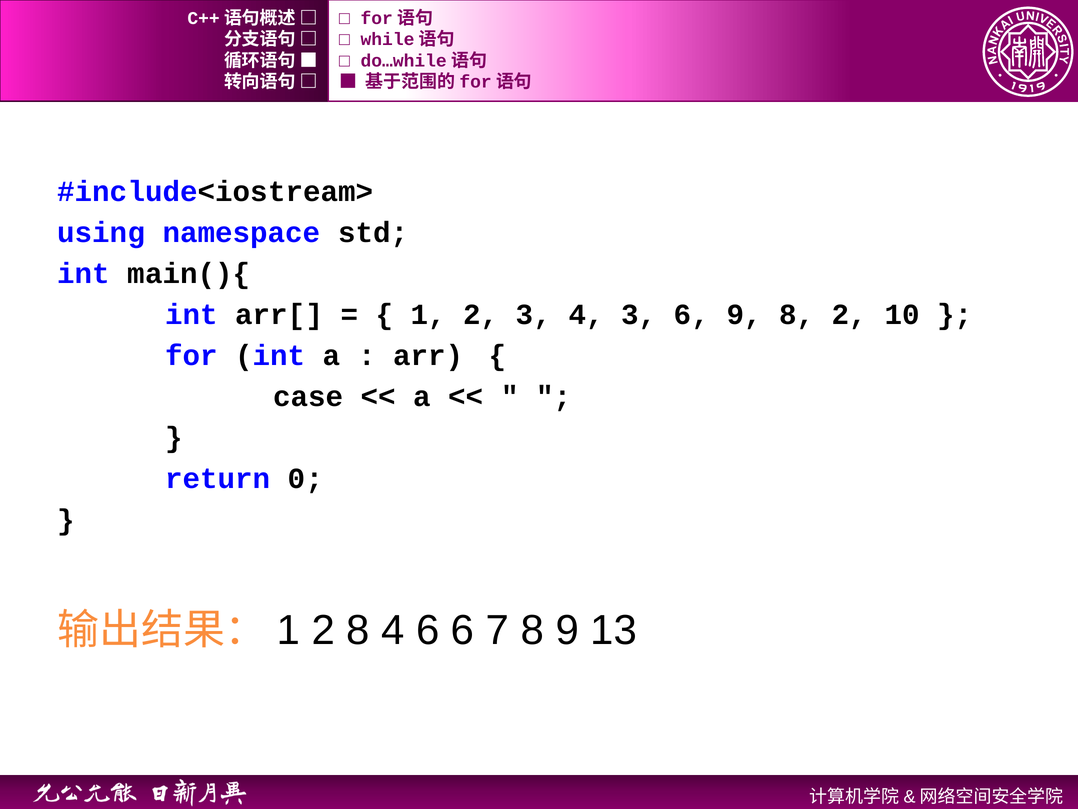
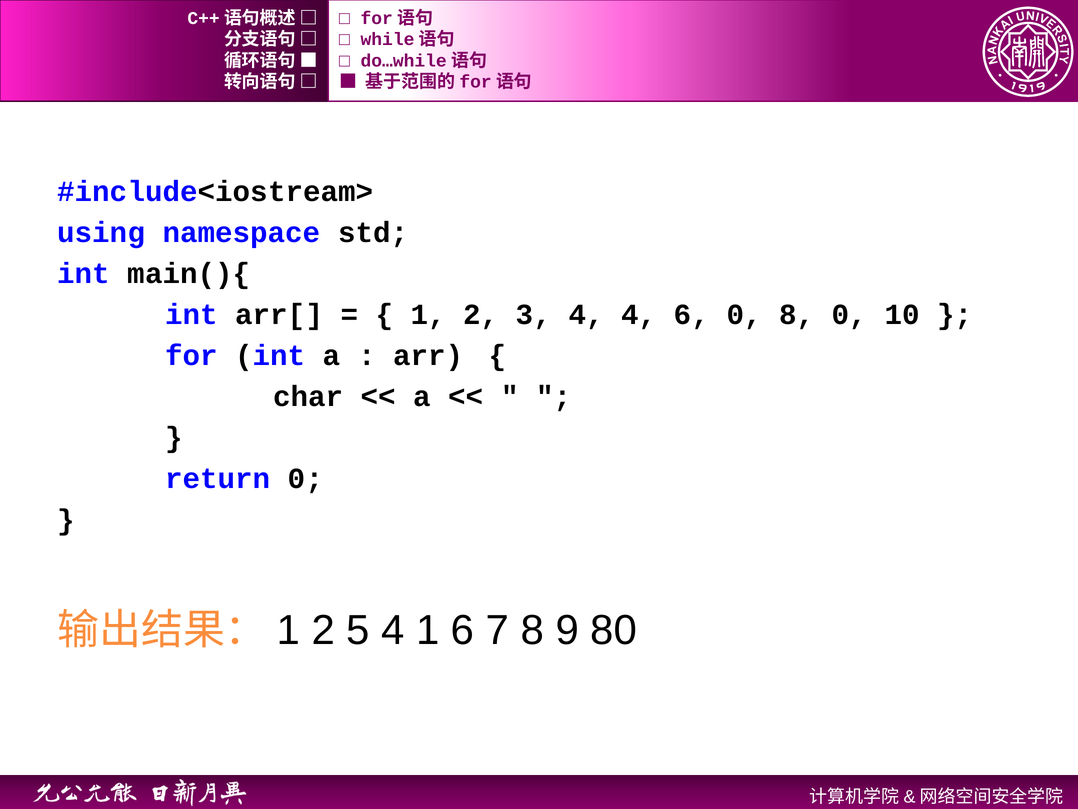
4 3: 3 -> 4 (639, 315)
6 9: 9 -> 0 (744, 315)
8 2: 2 -> 0 (849, 315)
case: case -> char (308, 397)
2 8: 8 -> 5 (358, 630)
4 6: 6 -> 1 (428, 630)
13: 13 -> 80 (614, 630)
